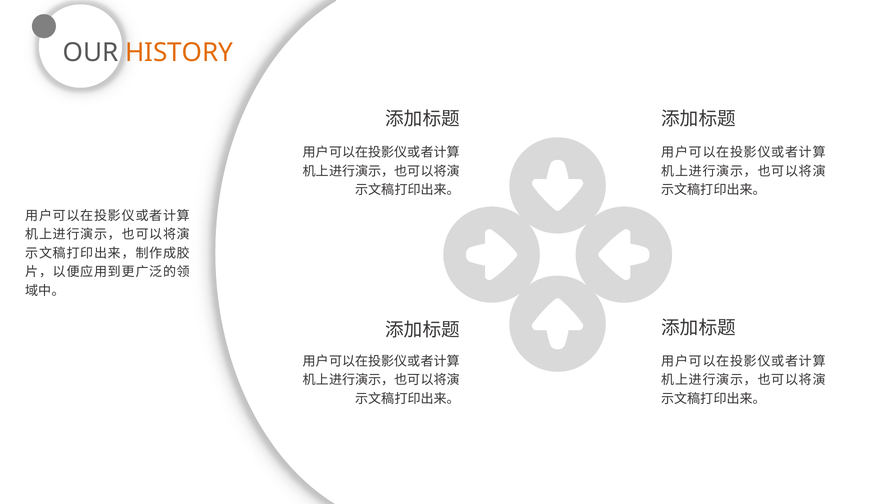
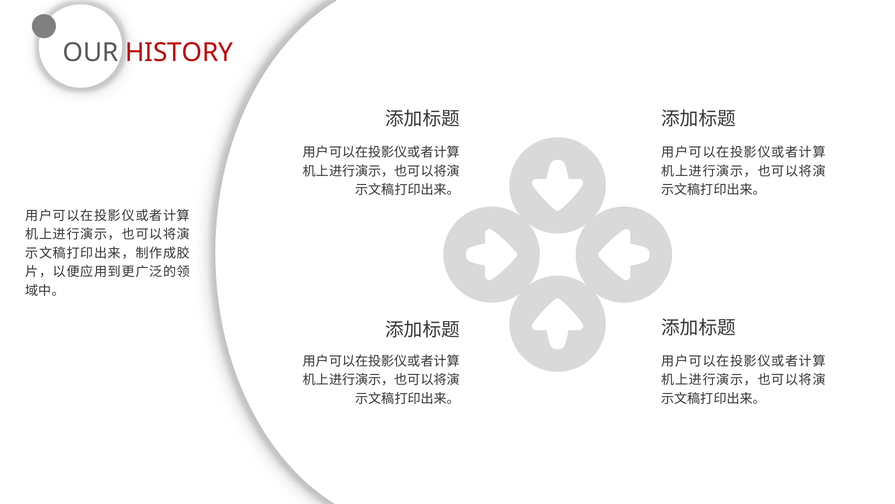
HISTORY colour: orange -> red (179, 52)
